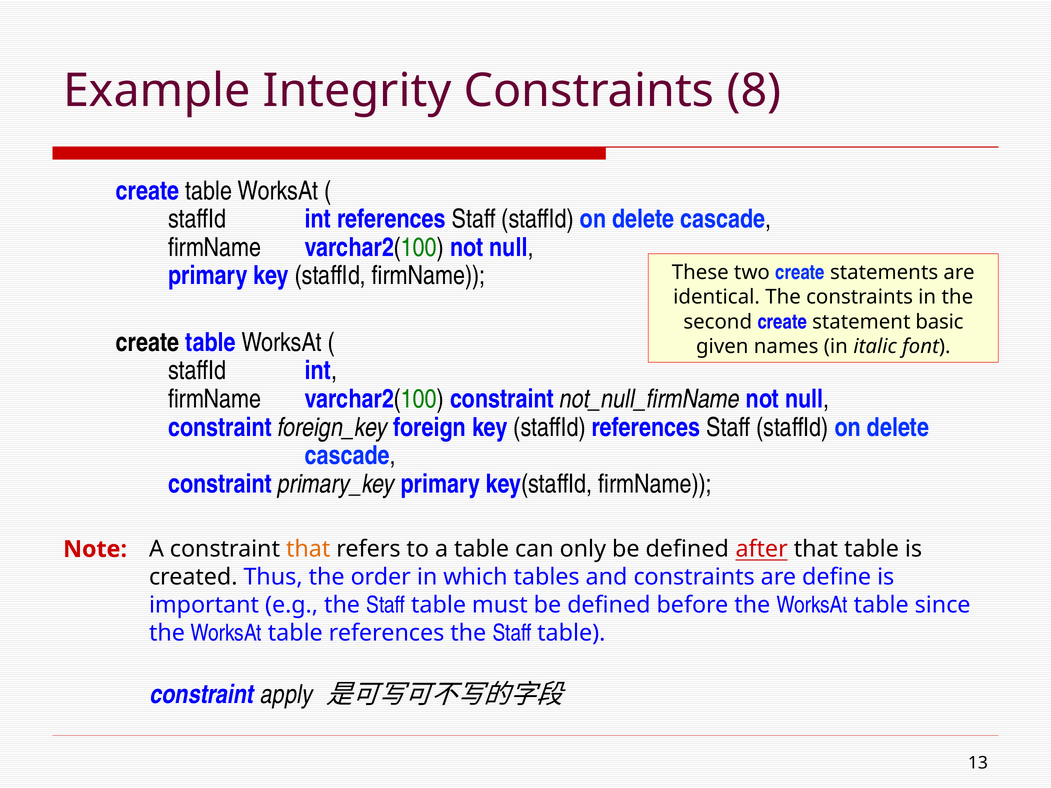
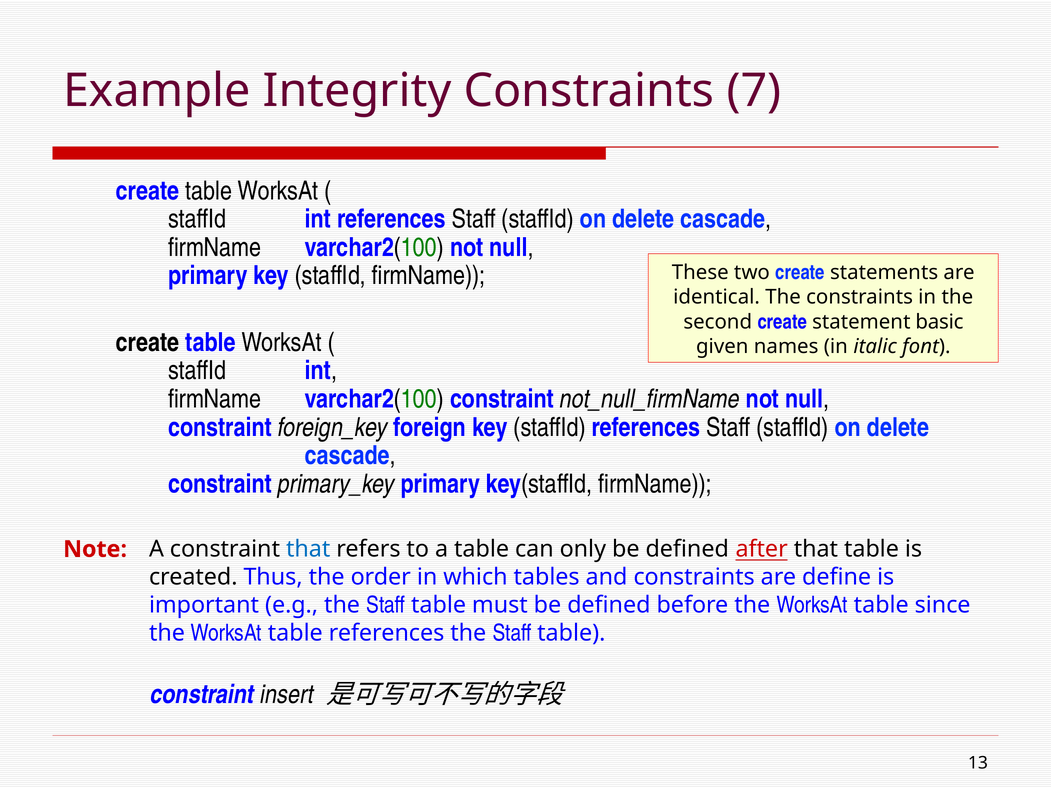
8: 8 -> 7 (754, 91)
that colour: orange -> blue (308, 549)
apply: apply -> insert (287, 695)
